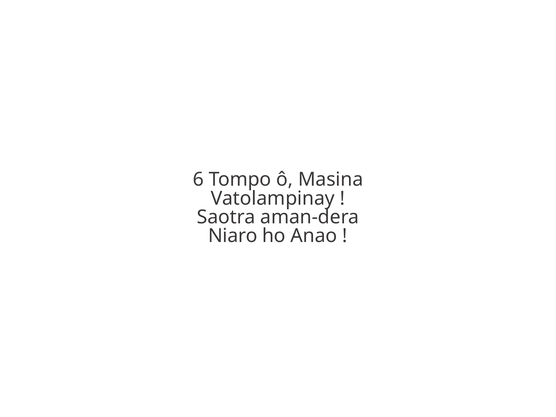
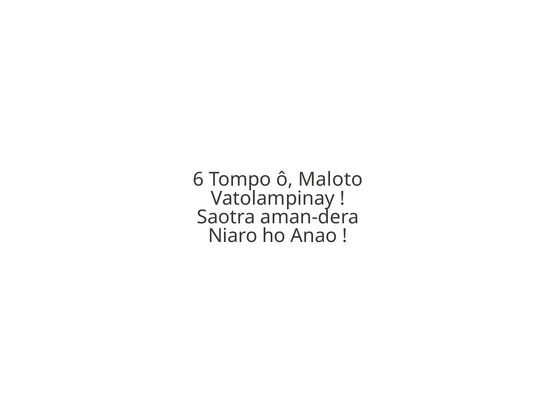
Masina: Masina -> Maloto (331, 180)
